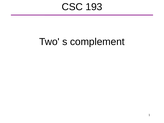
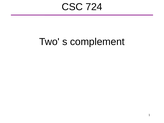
193: 193 -> 724 (94, 7)
